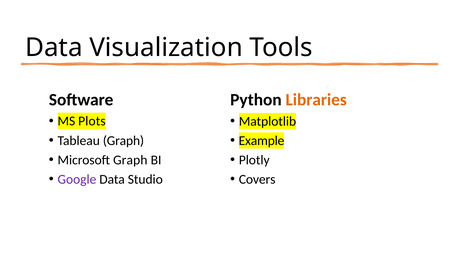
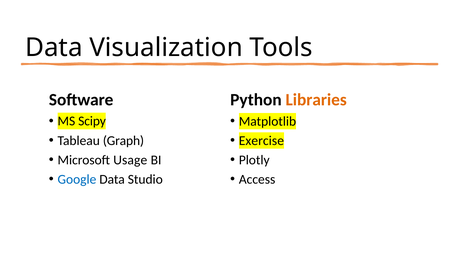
Plots: Plots -> Scipy (92, 121)
Example: Example -> Exercise (261, 141)
Microsoft Graph: Graph -> Usage (130, 160)
Google colour: purple -> blue (77, 179)
Covers: Covers -> Access (257, 179)
